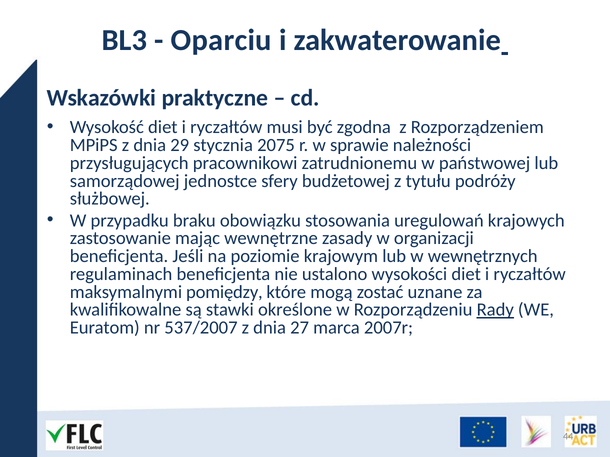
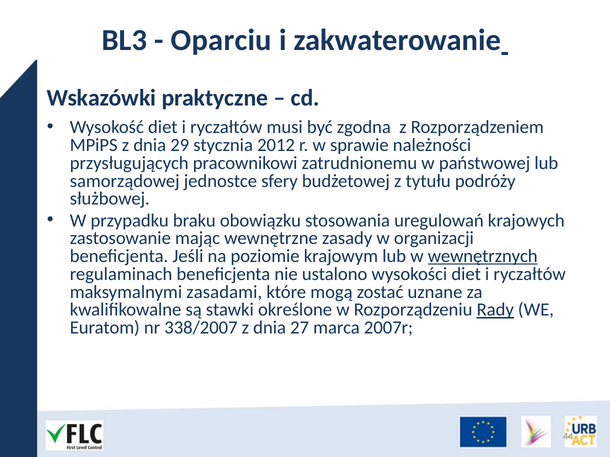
2075: 2075 -> 2012 (276, 145)
wewnętrznych underline: none -> present (483, 256)
pomiędzy: pomiędzy -> zasadami (224, 292)
537/2007: 537/2007 -> 338/2007 (201, 328)
